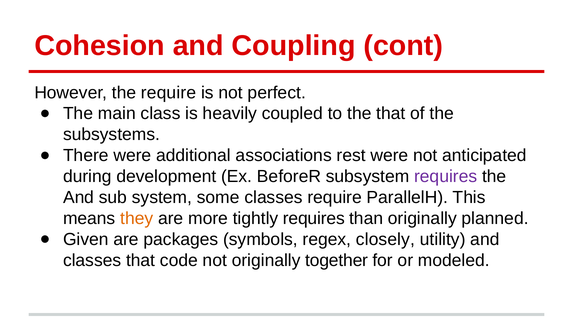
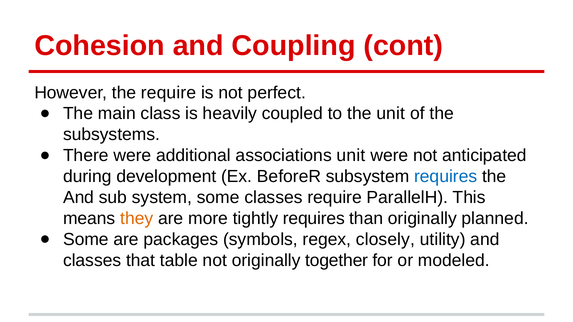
the that: that -> unit (391, 114)
associations rest: rest -> unit (351, 156)
requires colour: purple -> blue (446, 177)
Given: Given -> Some (86, 240)
code: code -> table (179, 261)
